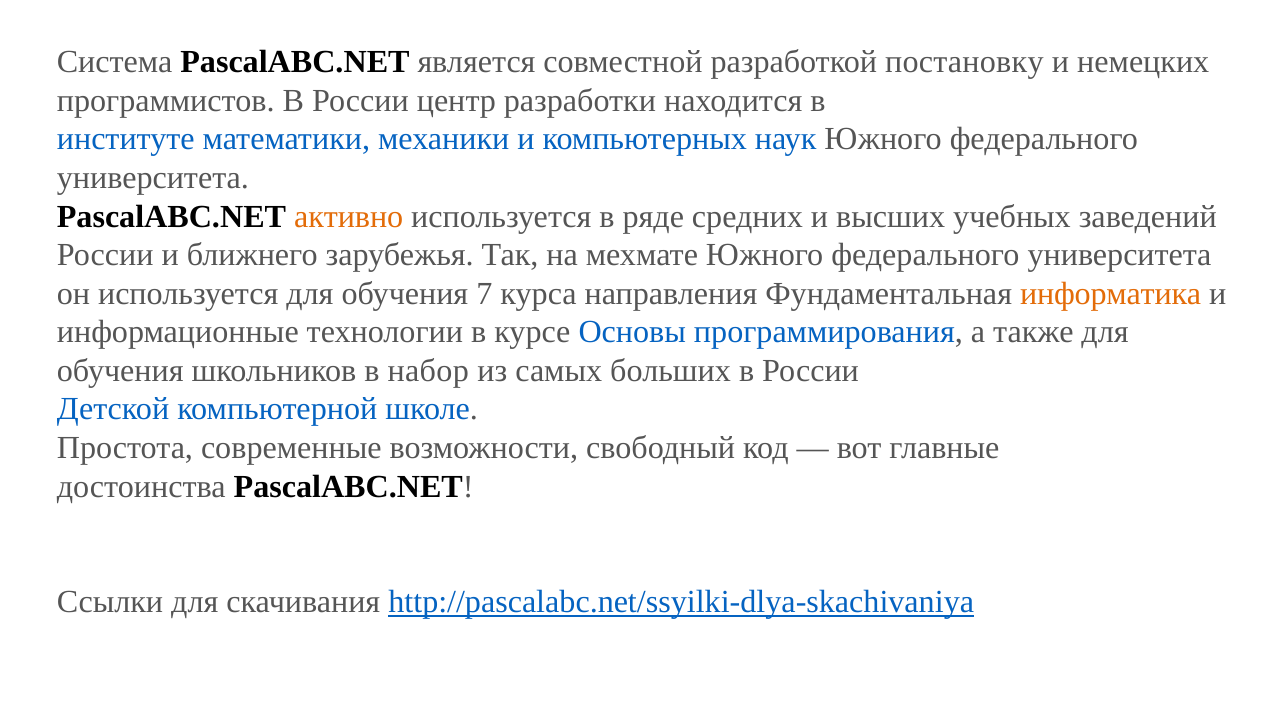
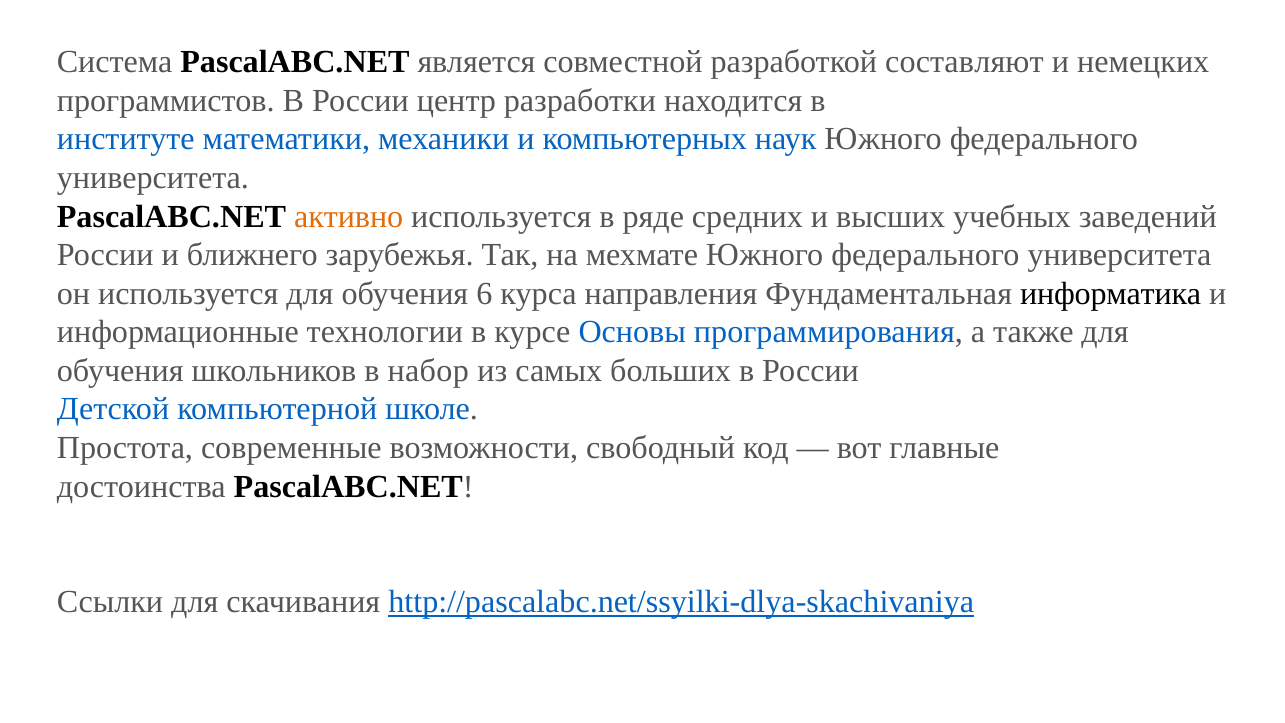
постановку: постановку -> составляют (964, 62)
7: 7 -> 6 (484, 294)
информатика colour: orange -> black (1111, 294)
